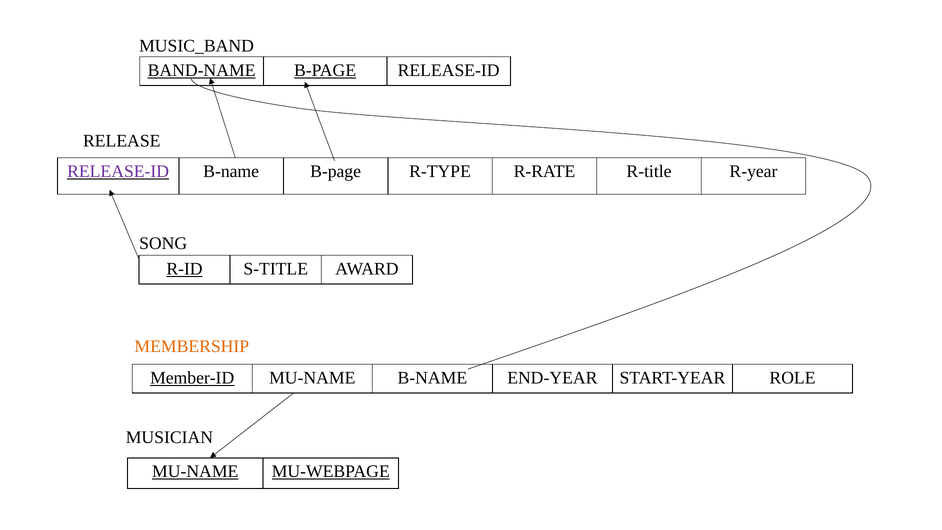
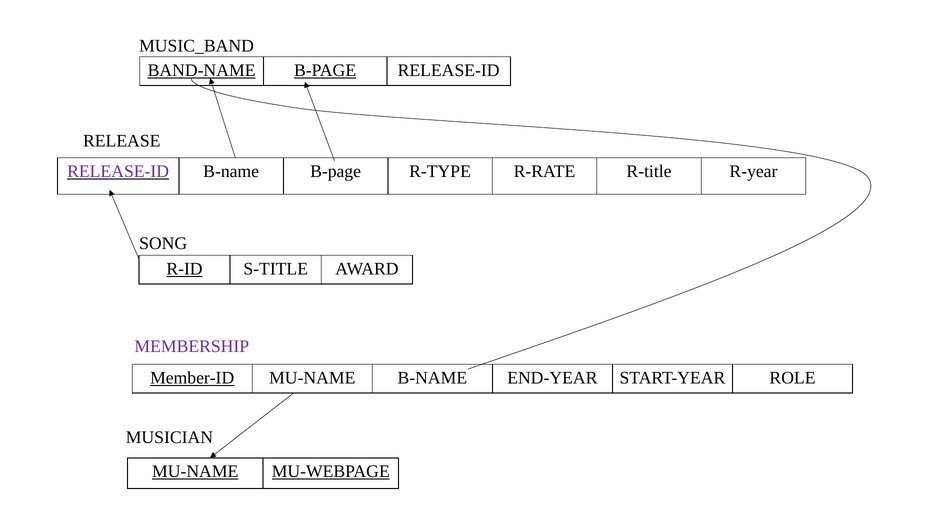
MEMBERSHIP colour: orange -> purple (192, 346)
